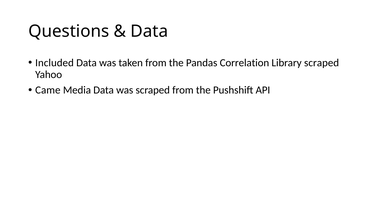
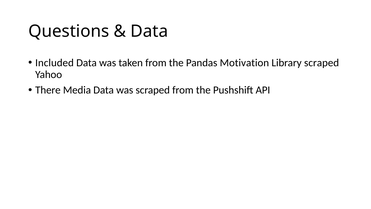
Correlation: Correlation -> Motivation (244, 63)
Came: Came -> There (48, 90)
